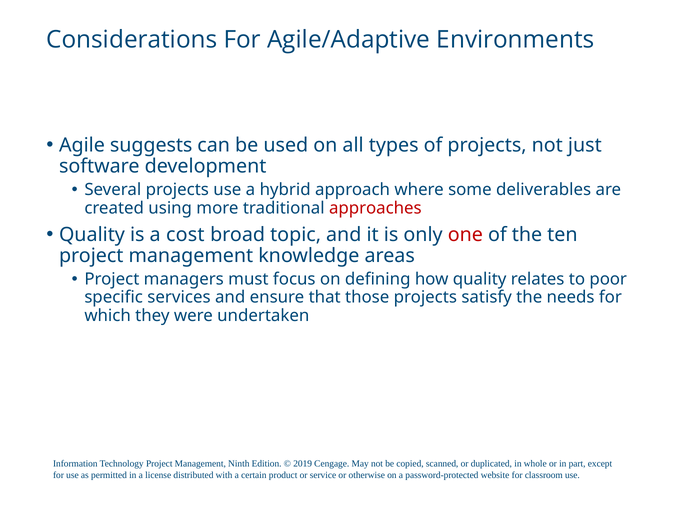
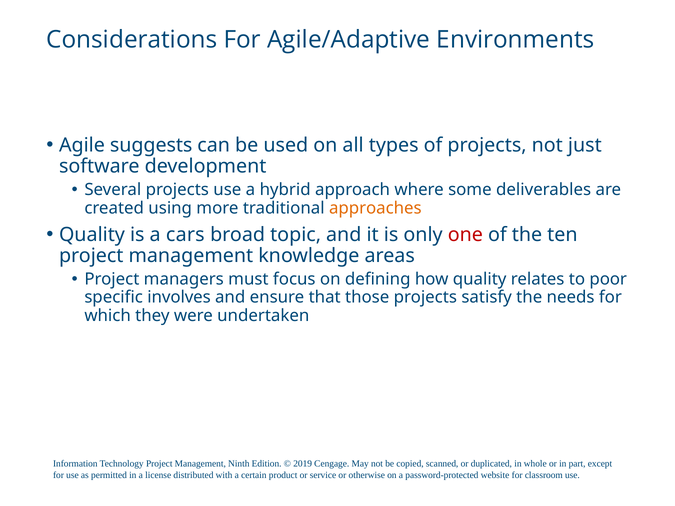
approaches colour: red -> orange (375, 208)
cost: cost -> cars (185, 235)
services: services -> involves (179, 298)
